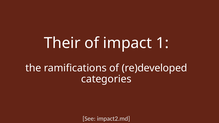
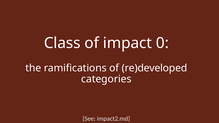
Their: Their -> Class (62, 43)
1: 1 -> 0 (162, 43)
